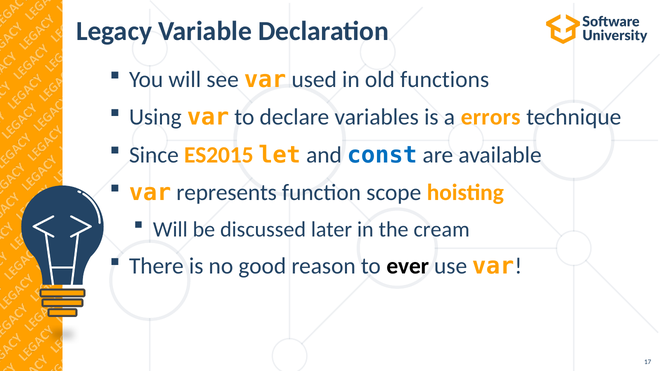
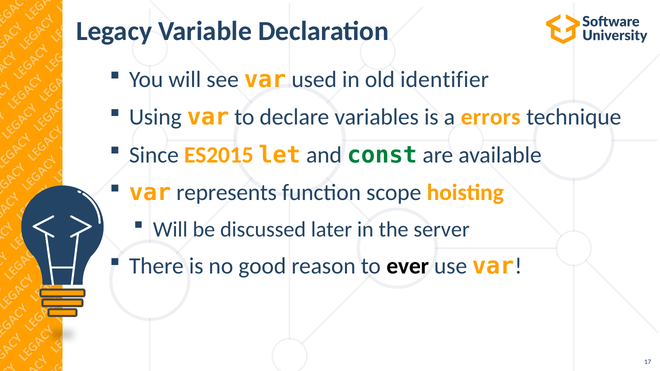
functions: functions -> identifier (445, 80)
const colour: blue -> green (382, 155)
cream: cream -> server (442, 229)
